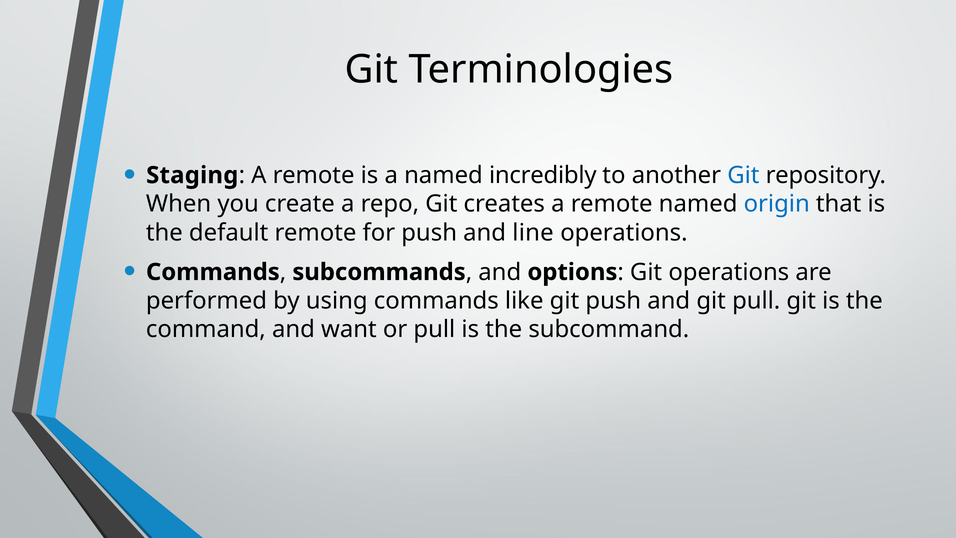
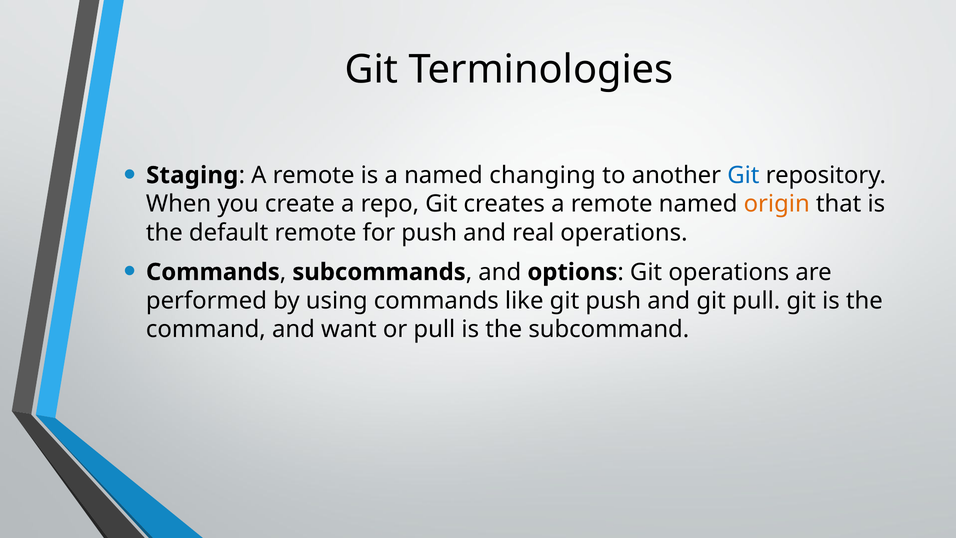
incredibly: incredibly -> changing (543, 175)
origin colour: blue -> orange (777, 204)
line: line -> real (533, 233)
